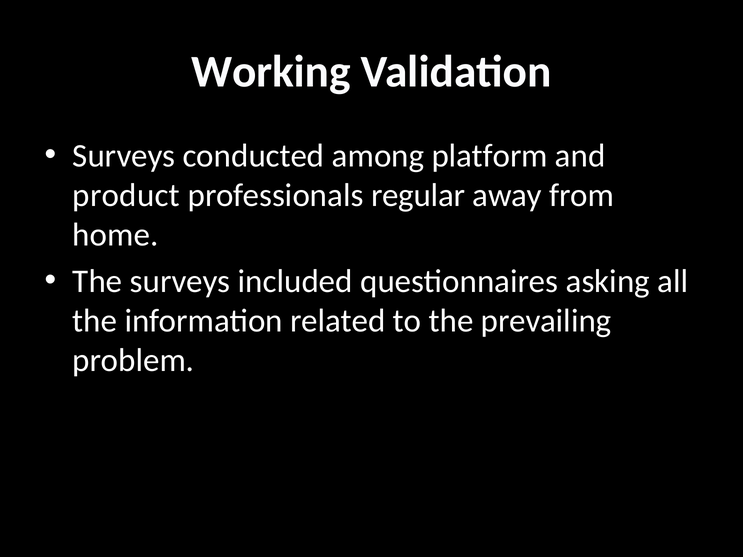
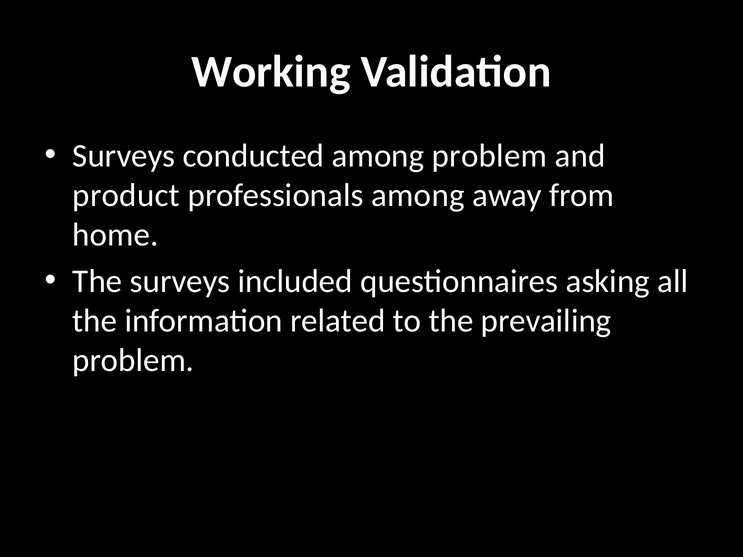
among platform: platform -> problem (490, 156)
professionals regular: regular -> among (418, 196)
